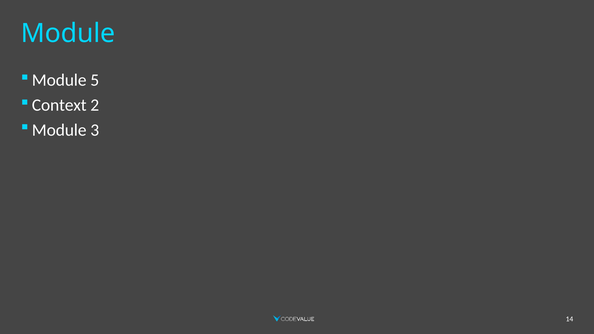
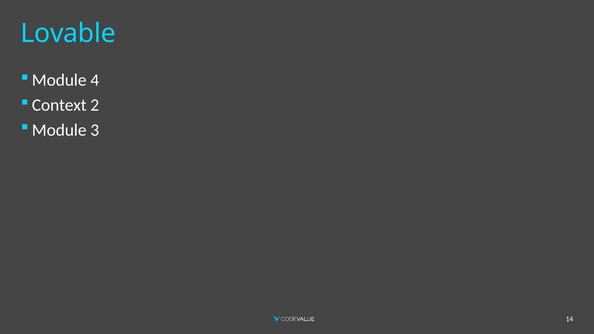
Module: Module -> Lovable (68, 33)
5: 5 -> 4 (95, 80)
